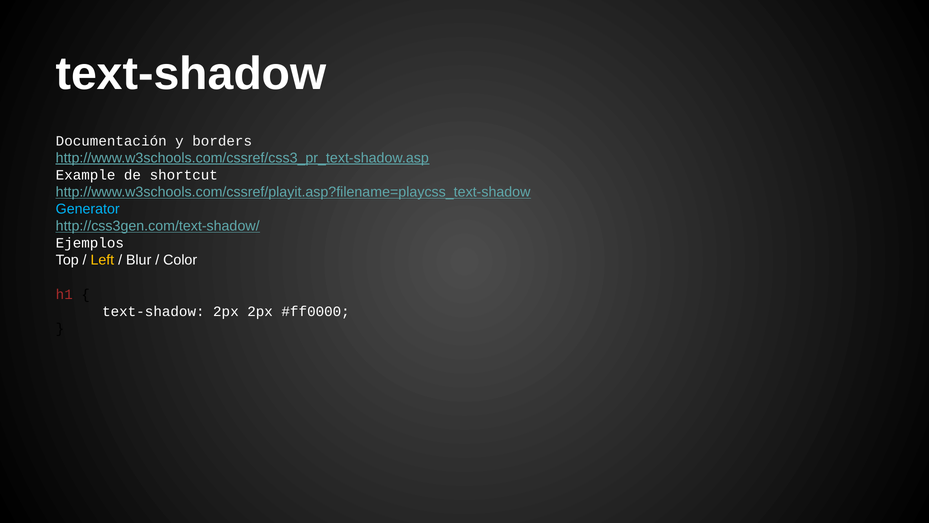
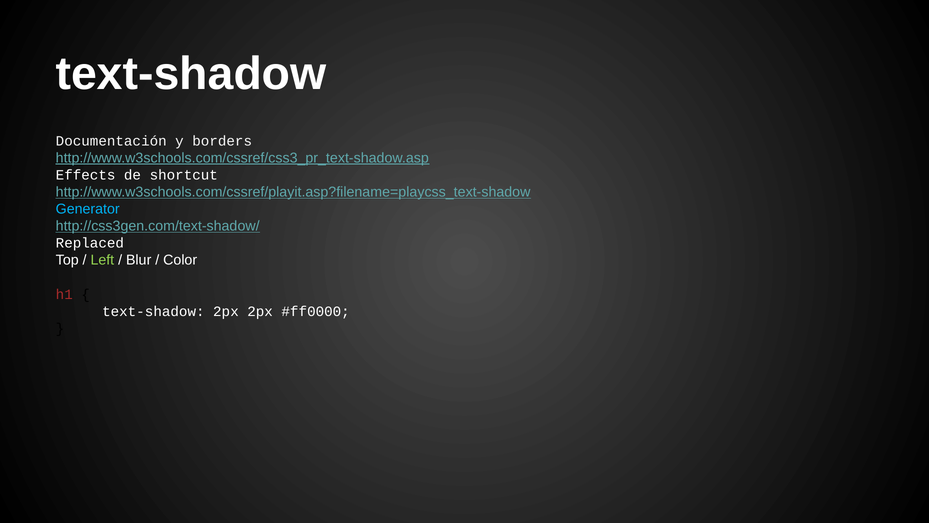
Example: Example -> Effects (86, 175)
Ejemplos: Ejemplos -> Replaced (90, 243)
Left colour: yellow -> light green (102, 260)
